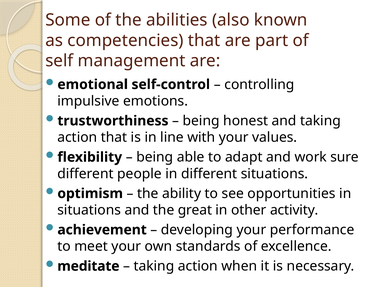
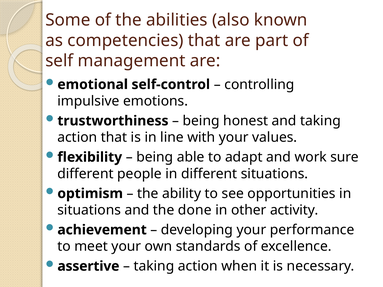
great: great -> done (195, 210)
meditate: meditate -> assertive (88, 266)
